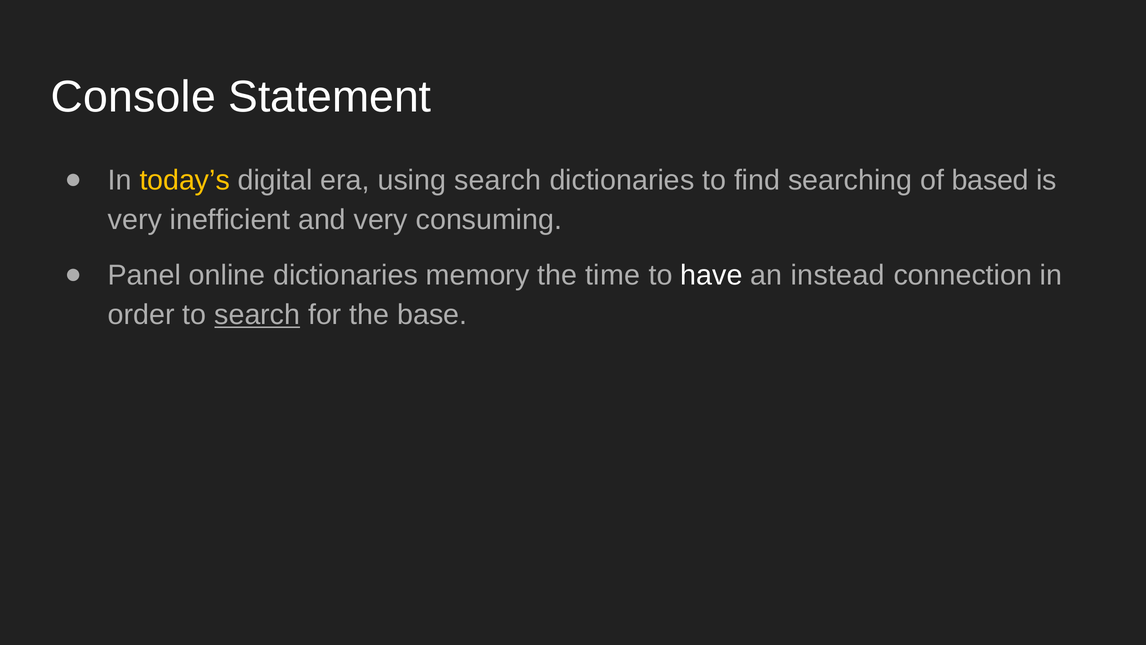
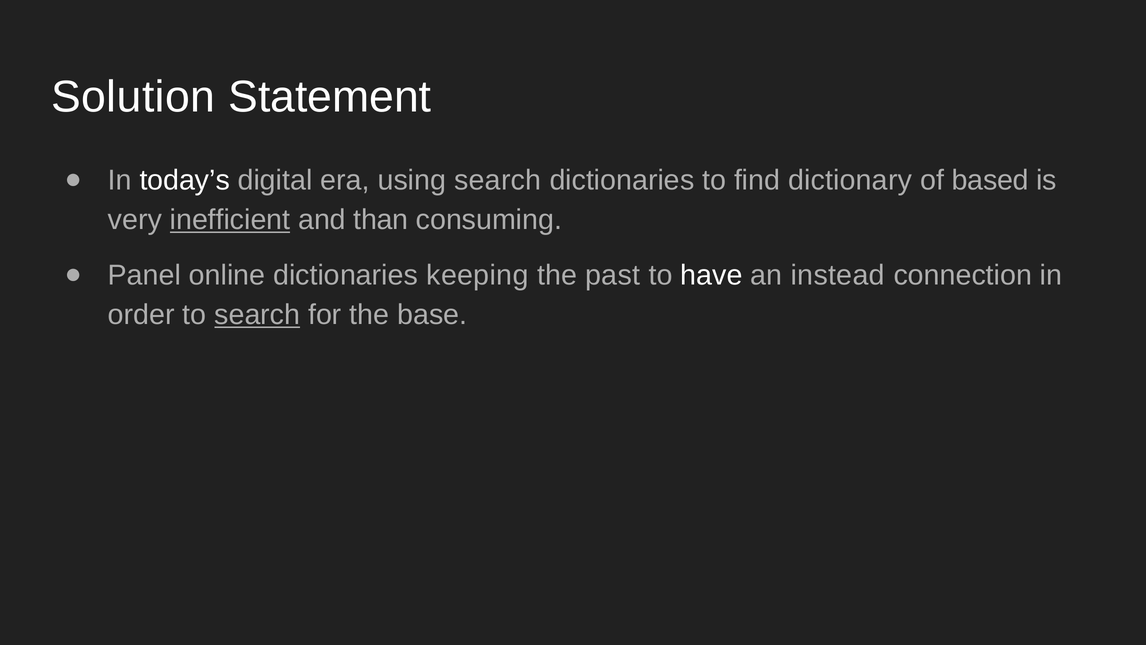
Console: Console -> Solution (133, 97)
today’s colour: yellow -> white (185, 180)
searching: searching -> dictionary (850, 180)
inefficient underline: none -> present (230, 220)
and very: very -> than (381, 220)
memory: memory -> keeping (477, 275)
time: time -> past (613, 275)
